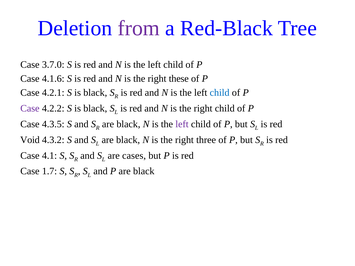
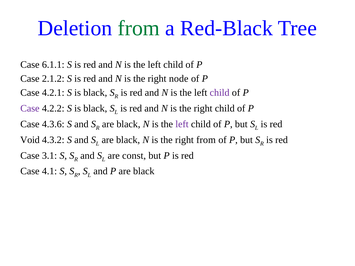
from colour: purple -> green (139, 28)
3.7.0: 3.7.0 -> 6.1.1 (53, 65)
4.1.6: 4.1.6 -> 2.1.2 (53, 79)
these: these -> node (179, 79)
child colour: blue -> purple (220, 93)
4.3.5: 4.3.5 -> 4.3.6 (53, 124)
right three: three -> from (206, 140)
4.1: 4.1 -> 3.1 (49, 156)
cases: cases -> const (134, 156)
1.7: 1.7 -> 4.1 (49, 171)
